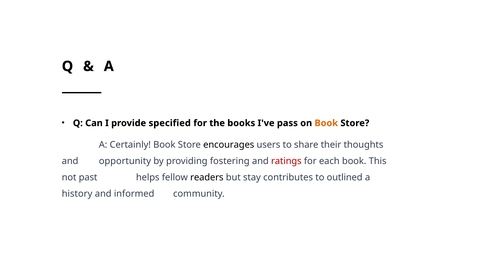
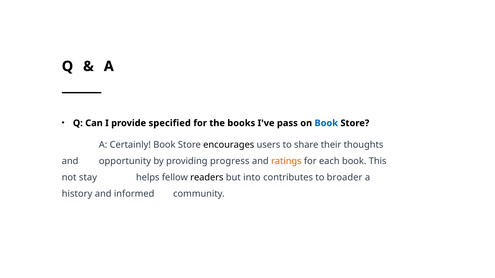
Book colour: orange -> blue (326, 123)
fostering: fostering -> progress (230, 161)
ratings colour: red -> orange (286, 161)
past: past -> stay (88, 178)
stay: stay -> into (252, 178)
outlined: outlined -> broader (345, 178)
